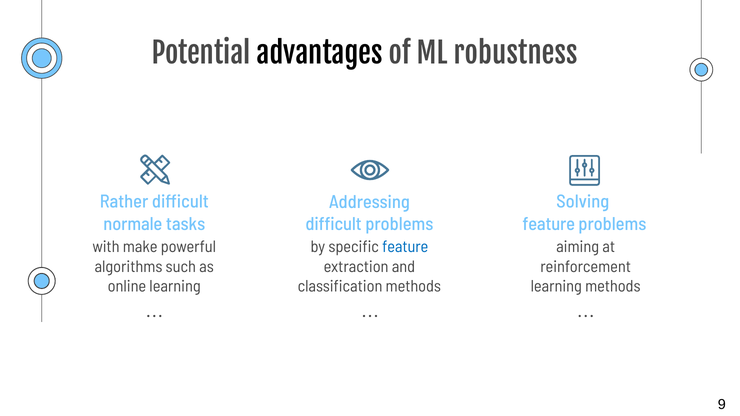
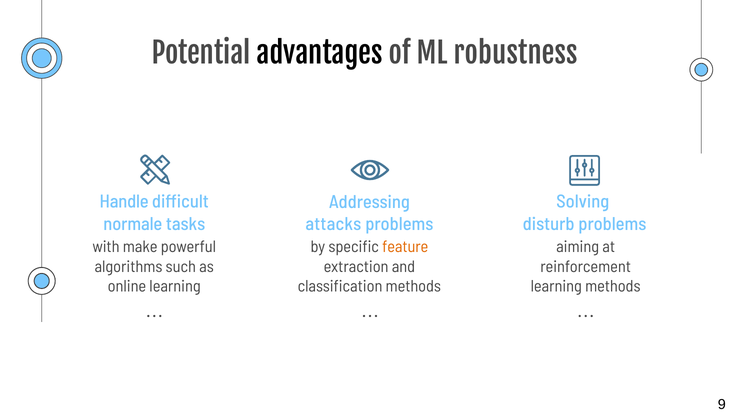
Rather: Rather -> Handle (124, 202)
feature: feature -> disturb (549, 224)
difficult: difficult -> attacks (333, 225)
feature colour: blue -> orange (405, 247)
